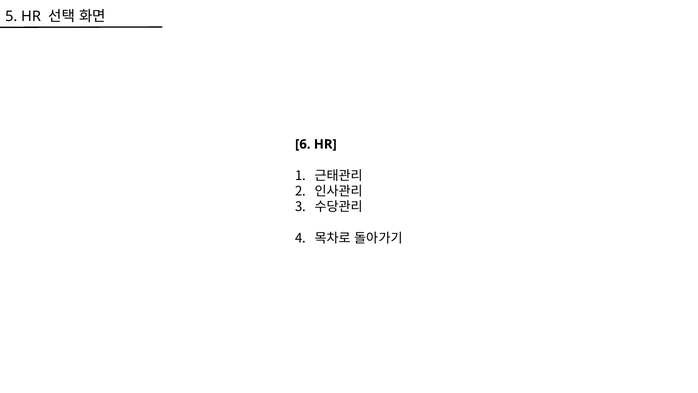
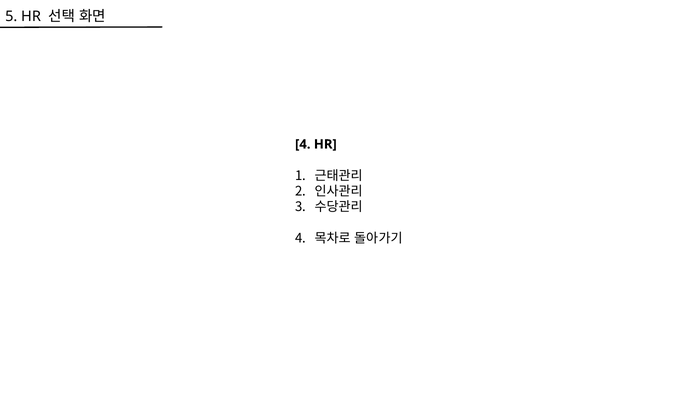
6: 6 -> 4 (303, 144)
